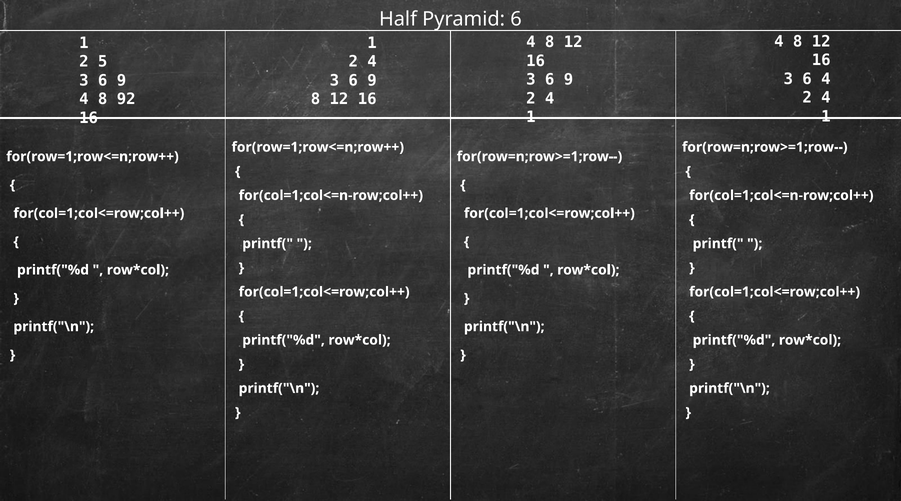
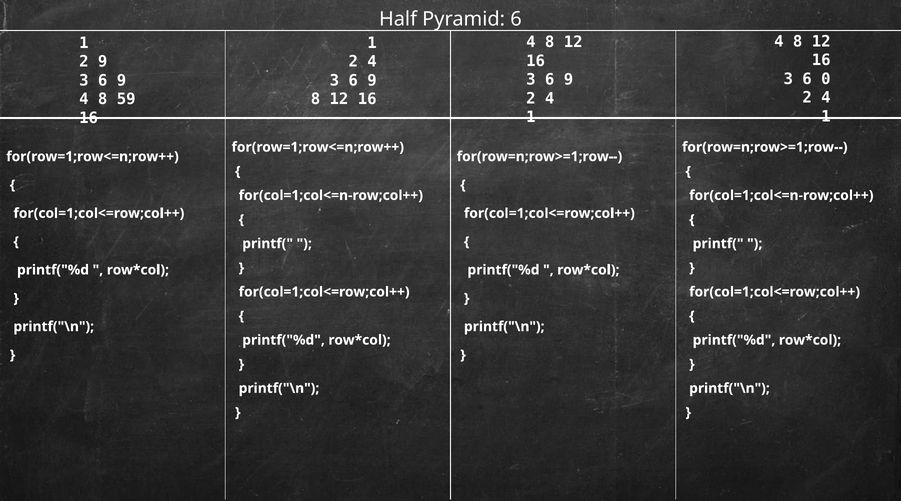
2 5: 5 -> 9 (103, 62)
6 4: 4 -> 0 (826, 79)
92: 92 -> 59 (126, 99)
